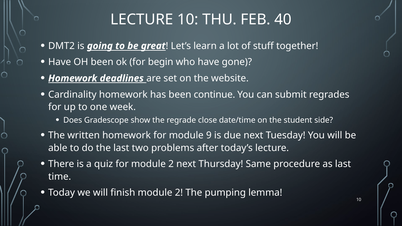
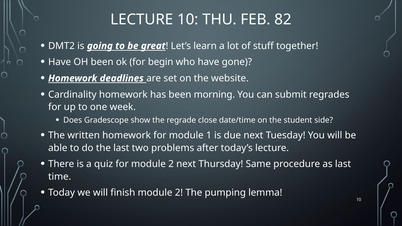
40: 40 -> 82 (283, 19)
continue: continue -> morning (214, 95)
9: 9 -> 1 (209, 135)
